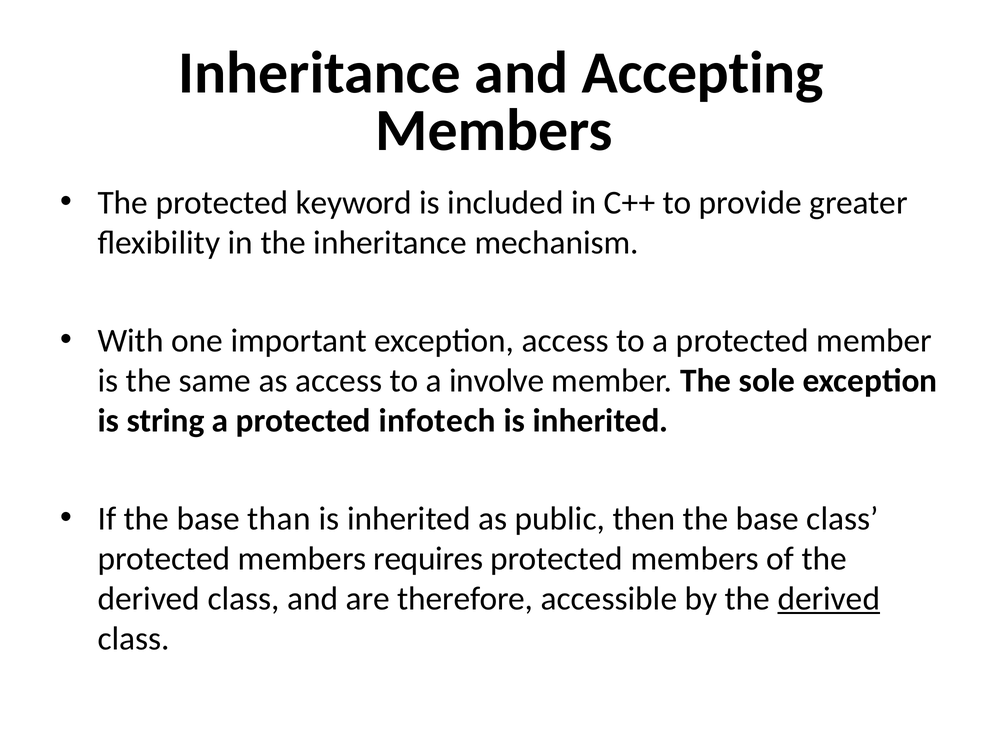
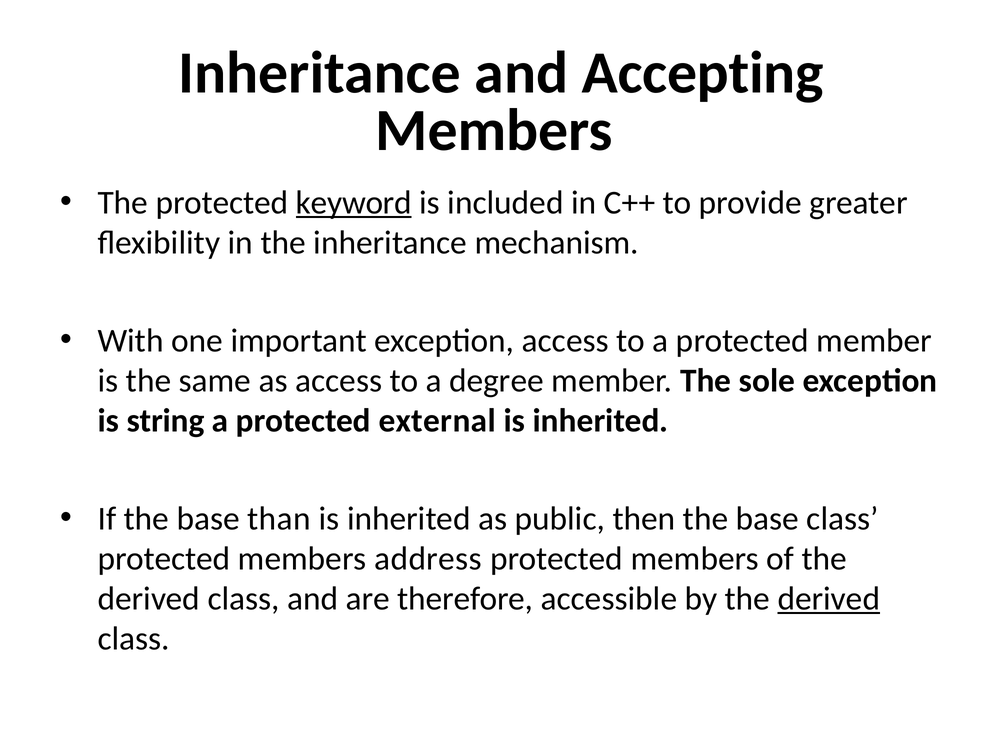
keyword underline: none -> present (354, 203)
involve: involve -> degree (496, 381)
infotech: infotech -> external (437, 421)
requires: requires -> address (428, 559)
